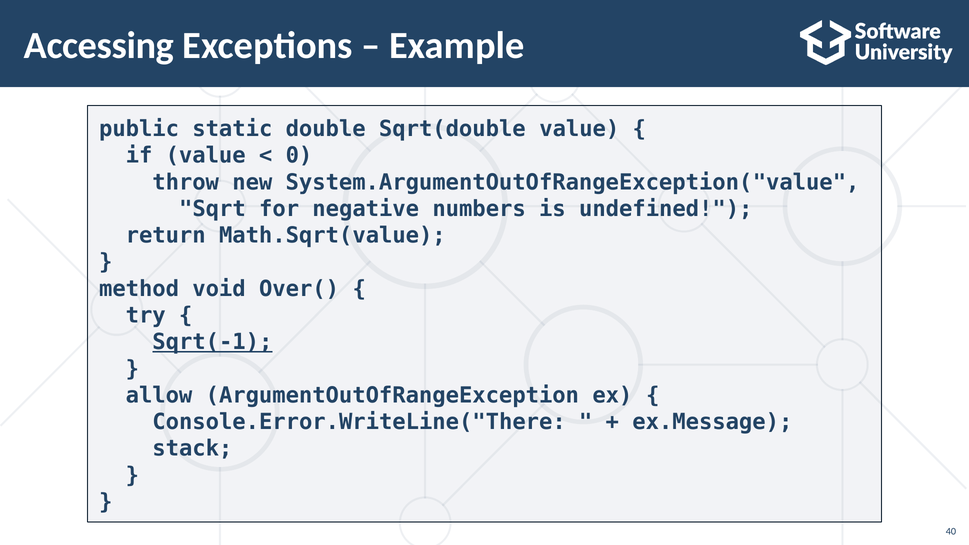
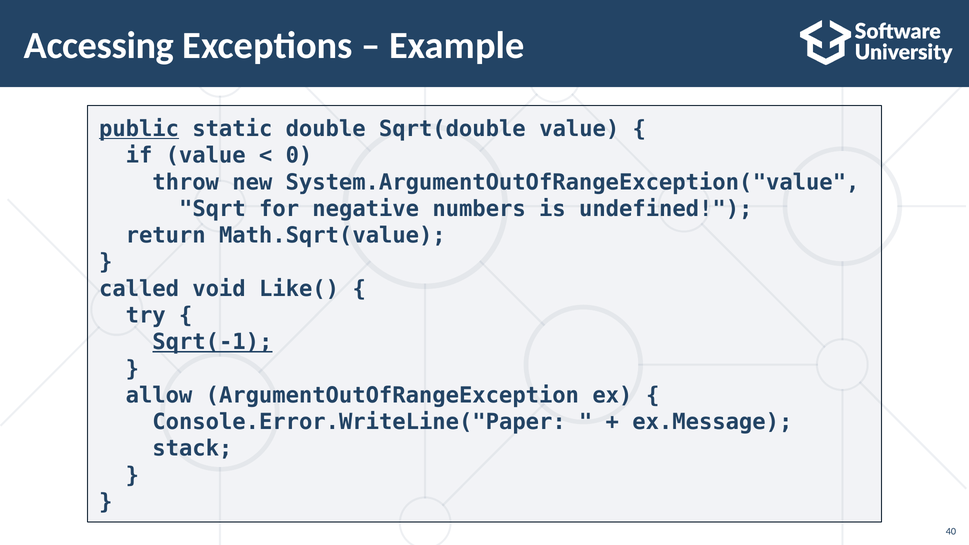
public underline: none -> present (139, 129)
method: method -> called (139, 289)
Over(: Over( -> Like( (299, 289)
Console.Error.WriteLine("There: Console.Error.WriteLine("There -> Console.Error.WriteLine("Paper (359, 422)
